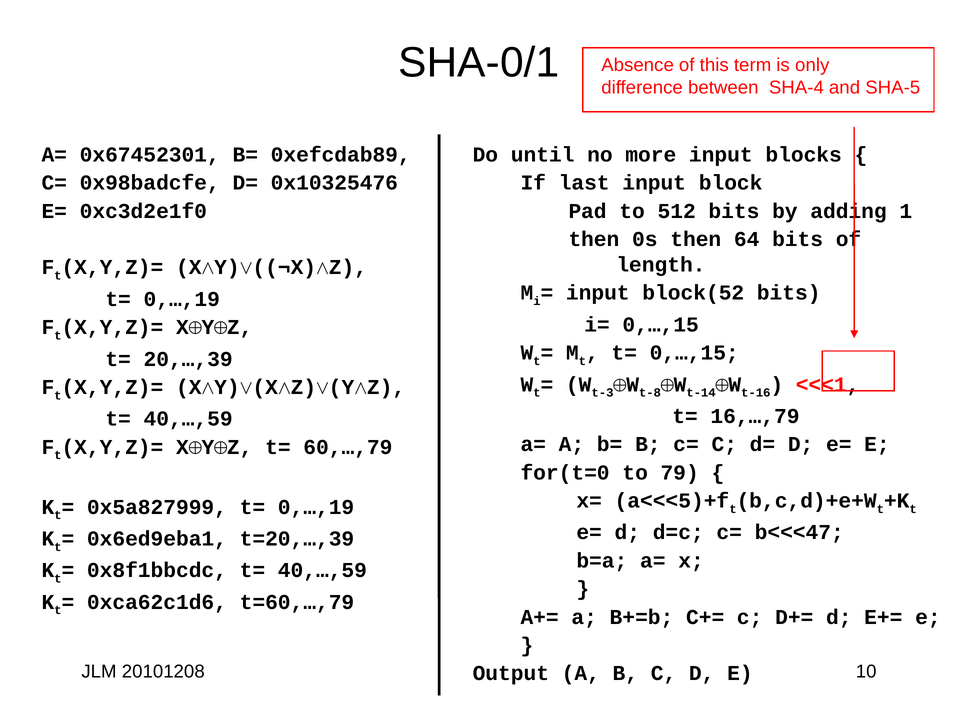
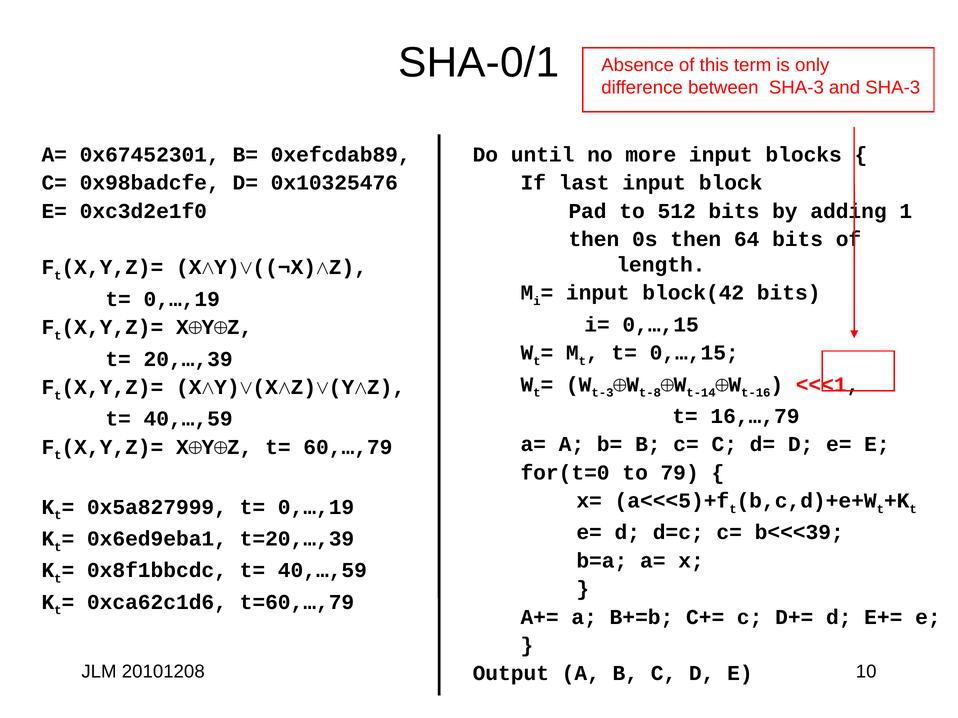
between SHA-4: SHA-4 -> SHA-3 (796, 87)
and SHA-5: SHA-5 -> SHA-3 (893, 87)
block(52: block(52 -> block(42 (693, 293)
b<<<47: b<<<47 -> b<<<39 (799, 533)
